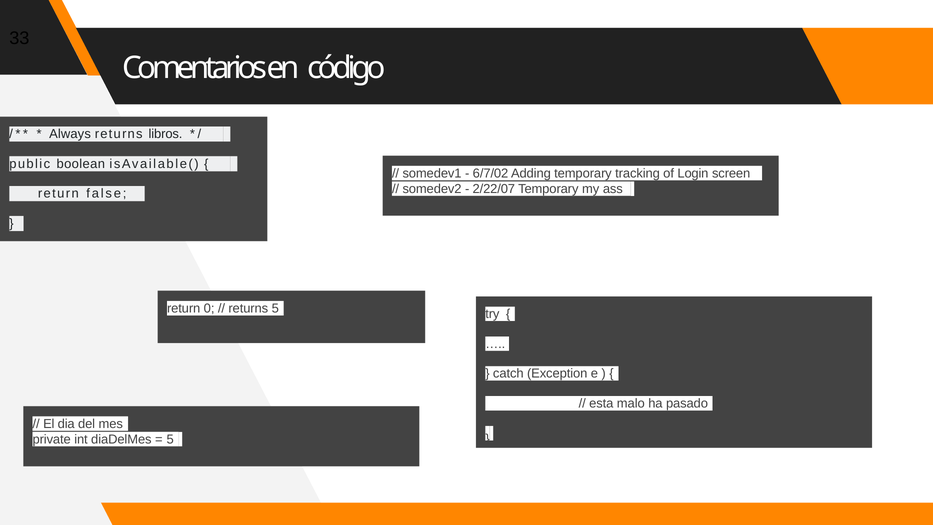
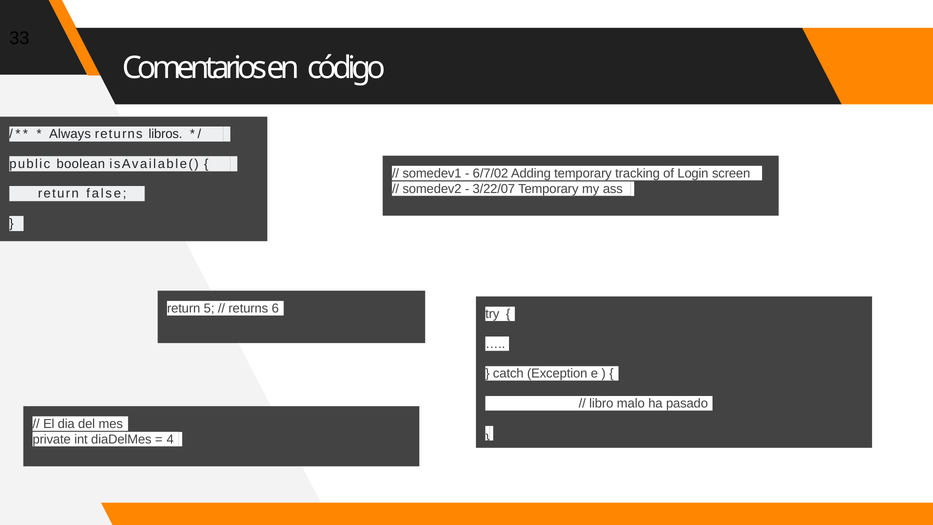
2/22/07: 2/22/07 -> 3/22/07 (494, 189)
0: 0 -> 5 (209, 308)
returns 5: 5 -> 6 (275, 308)
esta: esta -> libro (601, 403)
5: 5 -> 4 (170, 439)
